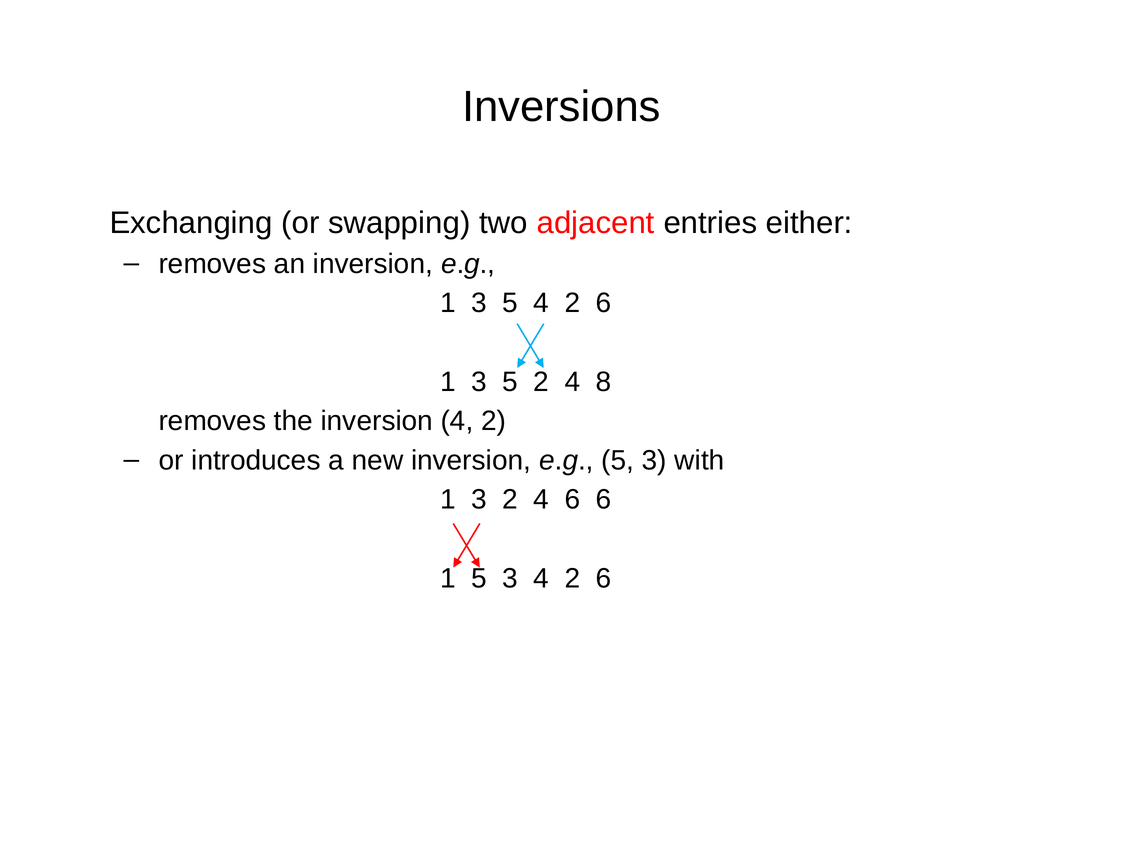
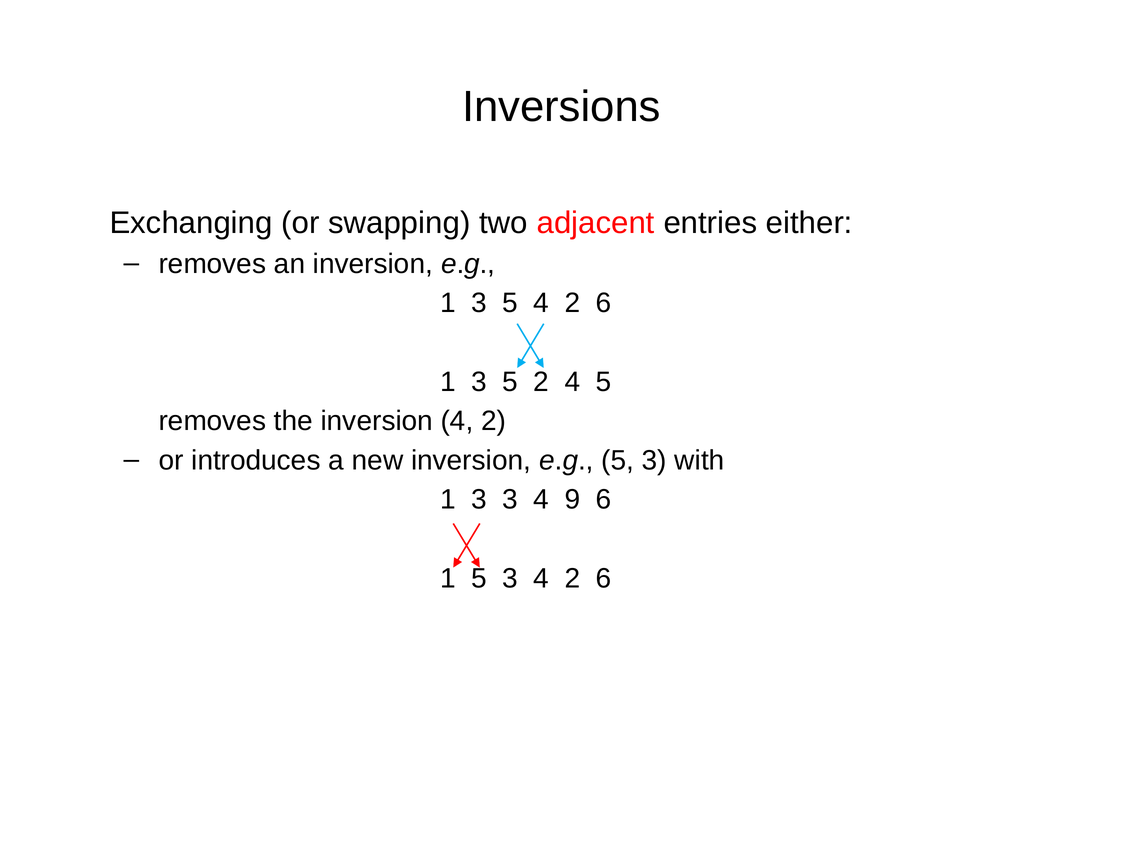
4 8: 8 -> 5 (603, 382)
3 2: 2 -> 3 (510, 500)
4 6: 6 -> 9 (572, 500)
